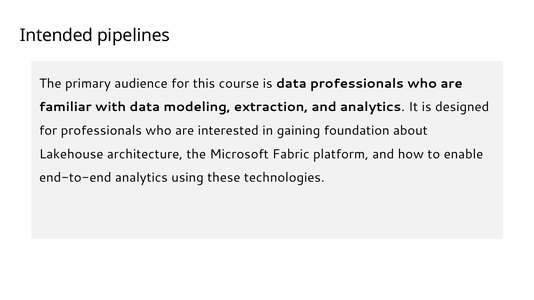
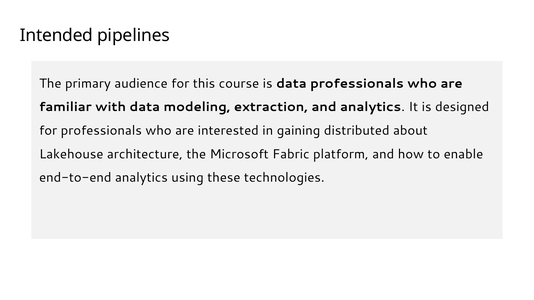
foundation: foundation -> distributed (357, 131)
